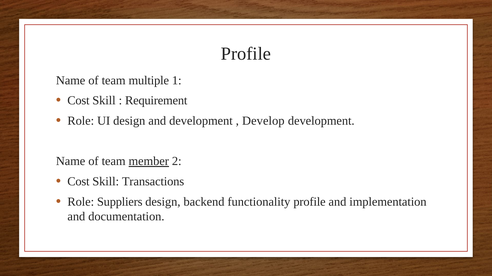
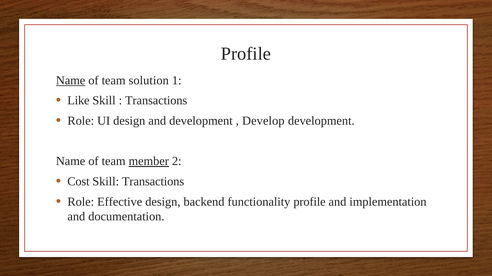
Name underline: none -> present (71, 81)
multiple: multiple -> solution (149, 81)
Cost: Cost -> Like (78, 101)
Requirement: Requirement -> Transactions (156, 101)
Suppliers: Suppliers -> Effective (120, 202)
